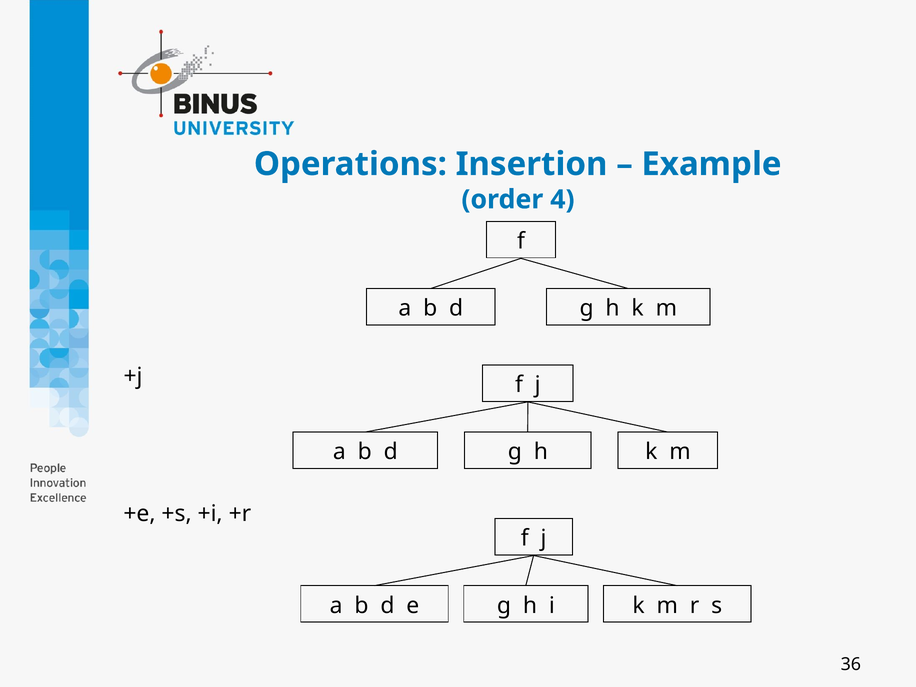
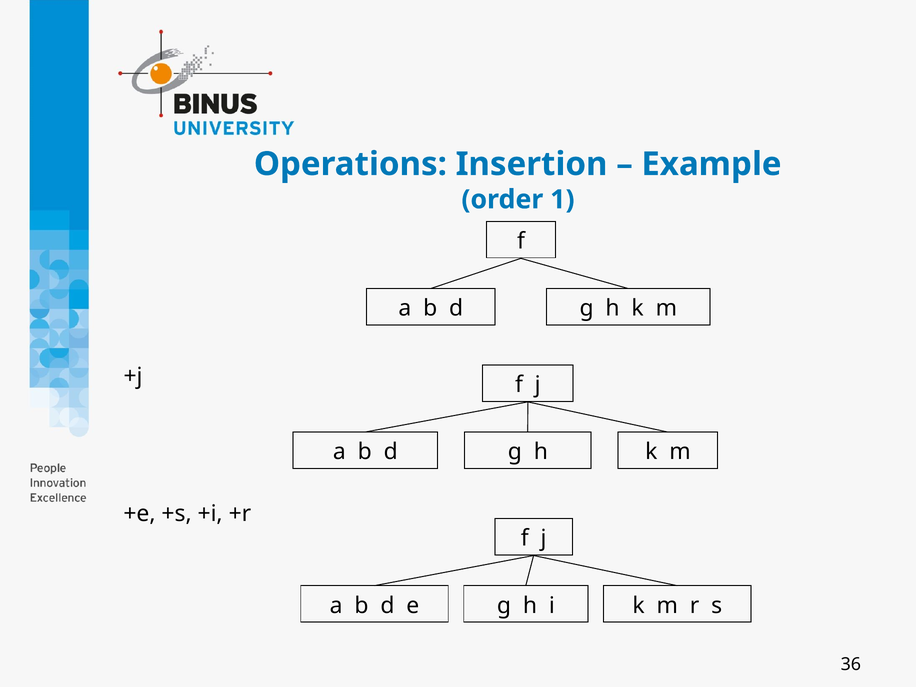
4: 4 -> 1 (562, 200)
